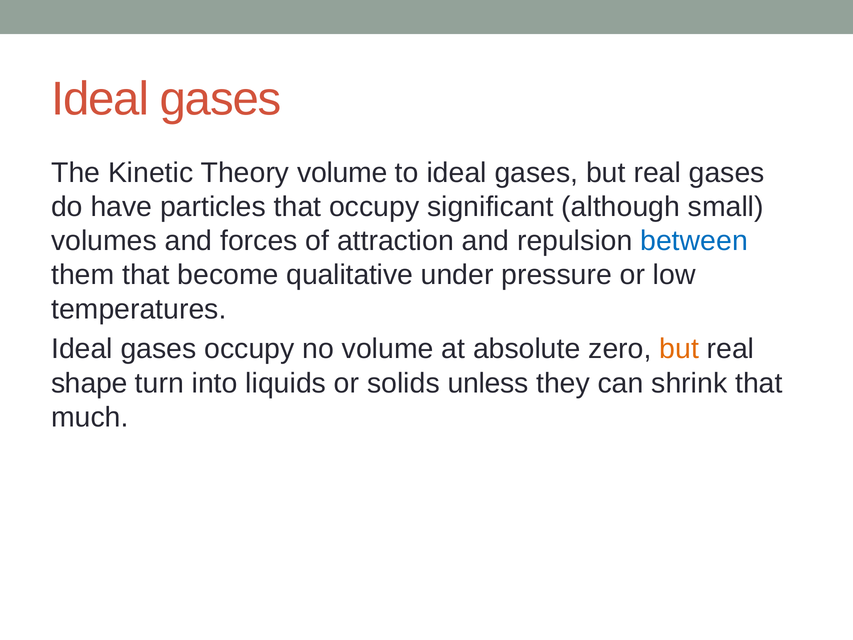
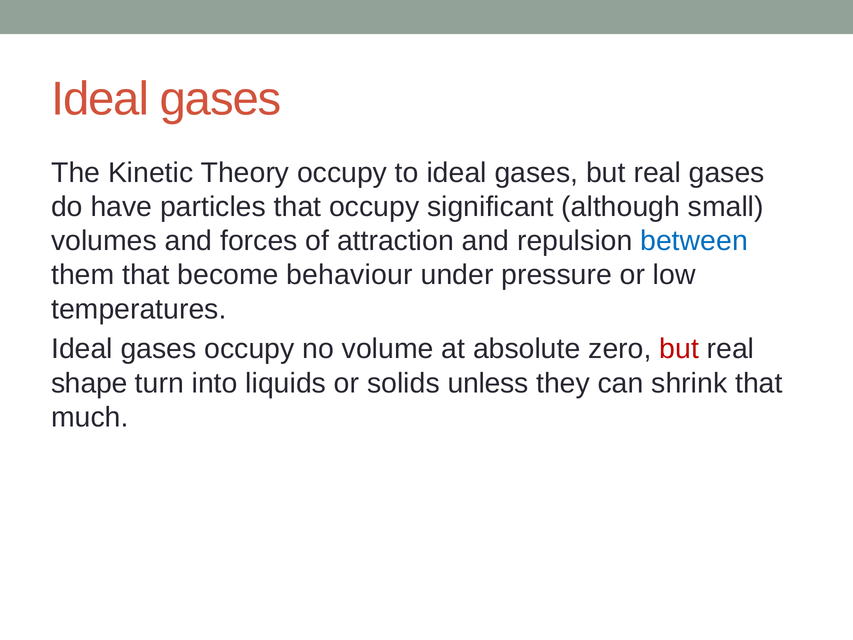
Theory volume: volume -> occupy (342, 173)
qualitative: qualitative -> behaviour (350, 275)
but colour: orange -> red (679, 349)
